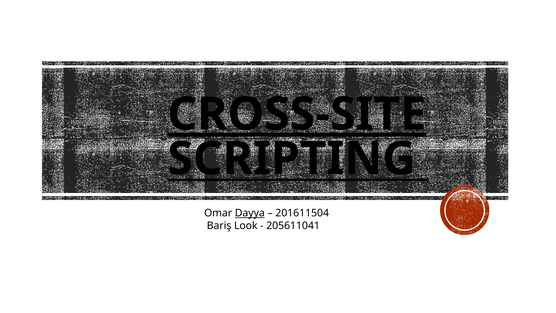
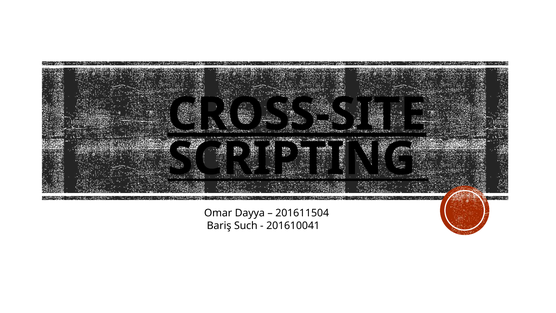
Dayya underline: present -> none (250, 213)
Look: Look -> Such (246, 226)
205611041: 205611041 -> 201610041 (293, 226)
